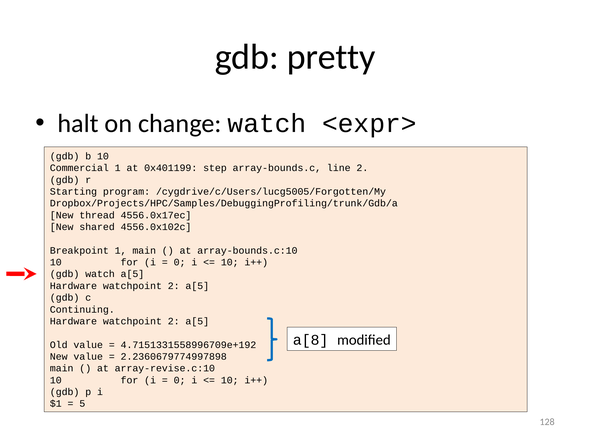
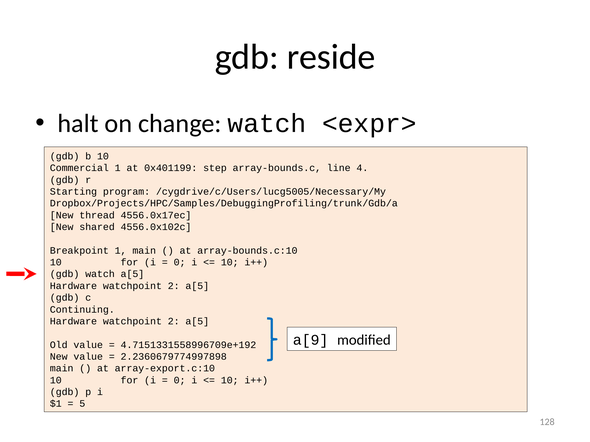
pretty: pretty -> reside (331, 57)
line 2: 2 -> 4 (362, 168)
/cygdrive/c/Users/lucg5005/Forgotten/My: /cygdrive/c/Users/lucg5005/Forgotten/My -> /cygdrive/c/Users/lucg5005/Necessary/My (271, 192)
a[8: a[8 -> a[9 (311, 340)
array-revise.c:10: array-revise.c:10 -> array-export.c:10 (165, 369)
